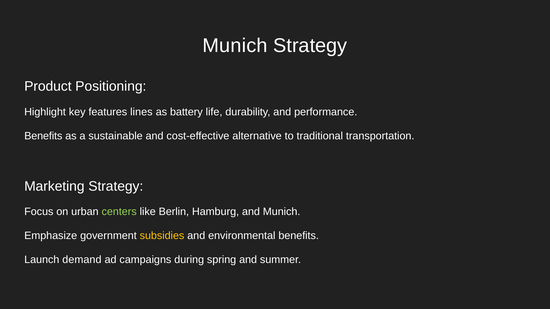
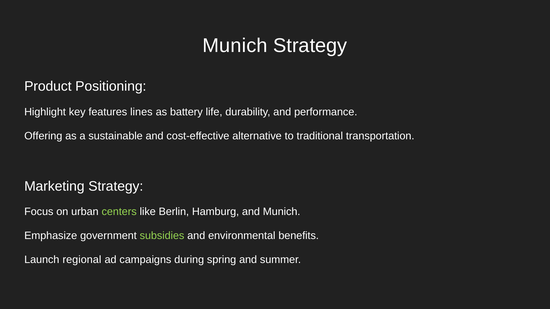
Benefits: Benefits -> Offering (43, 136)
subsidies colour: yellow -> light green (162, 236)
demand: demand -> regional (82, 260)
